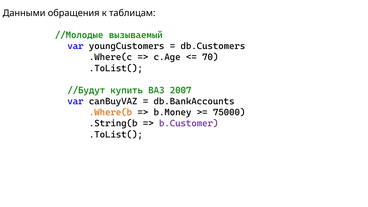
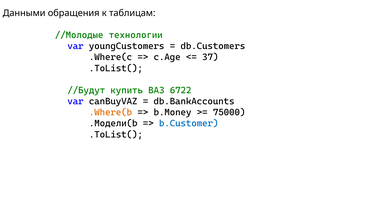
вызываемый: вызываемый -> технологии (136, 35)
70: 70 -> 37 (210, 57)
2007: 2007 -> 6722 (181, 90)
.String(b: .String(b -> .Модели(b (113, 123)
b.Customer colour: purple -> blue (189, 123)
